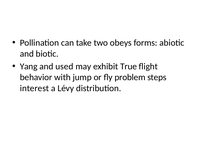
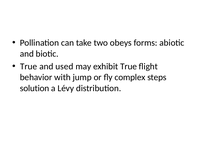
Yang: Yang -> True (29, 66)
problem: problem -> complex (130, 77)
interest: interest -> solution (35, 88)
